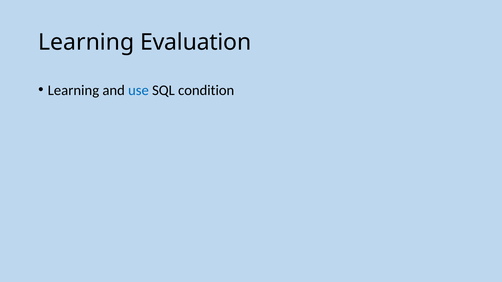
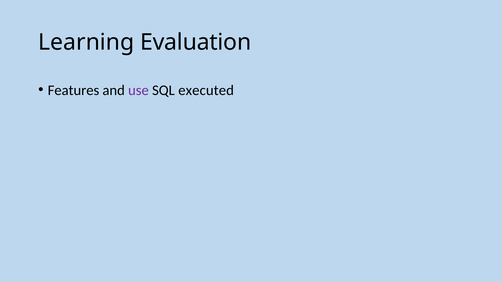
Learning: Learning -> Features (73, 90)
use colour: blue -> purple (138, 90)
condition: condition -> executed (206, 90)
